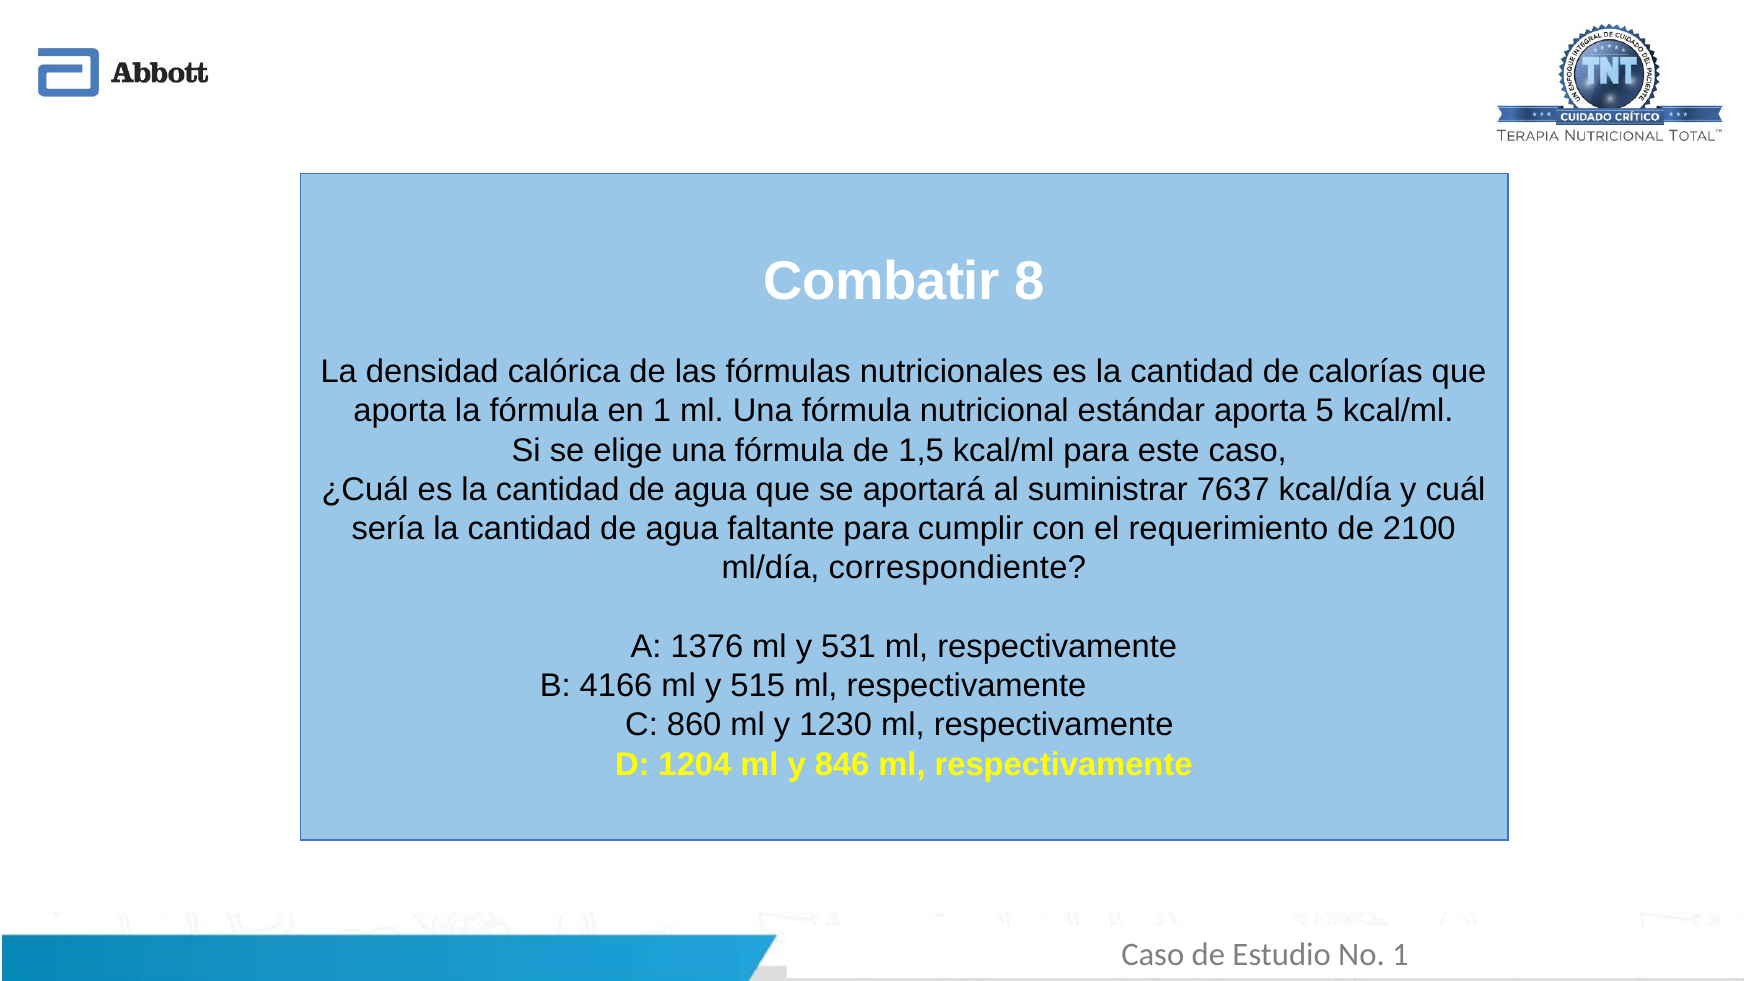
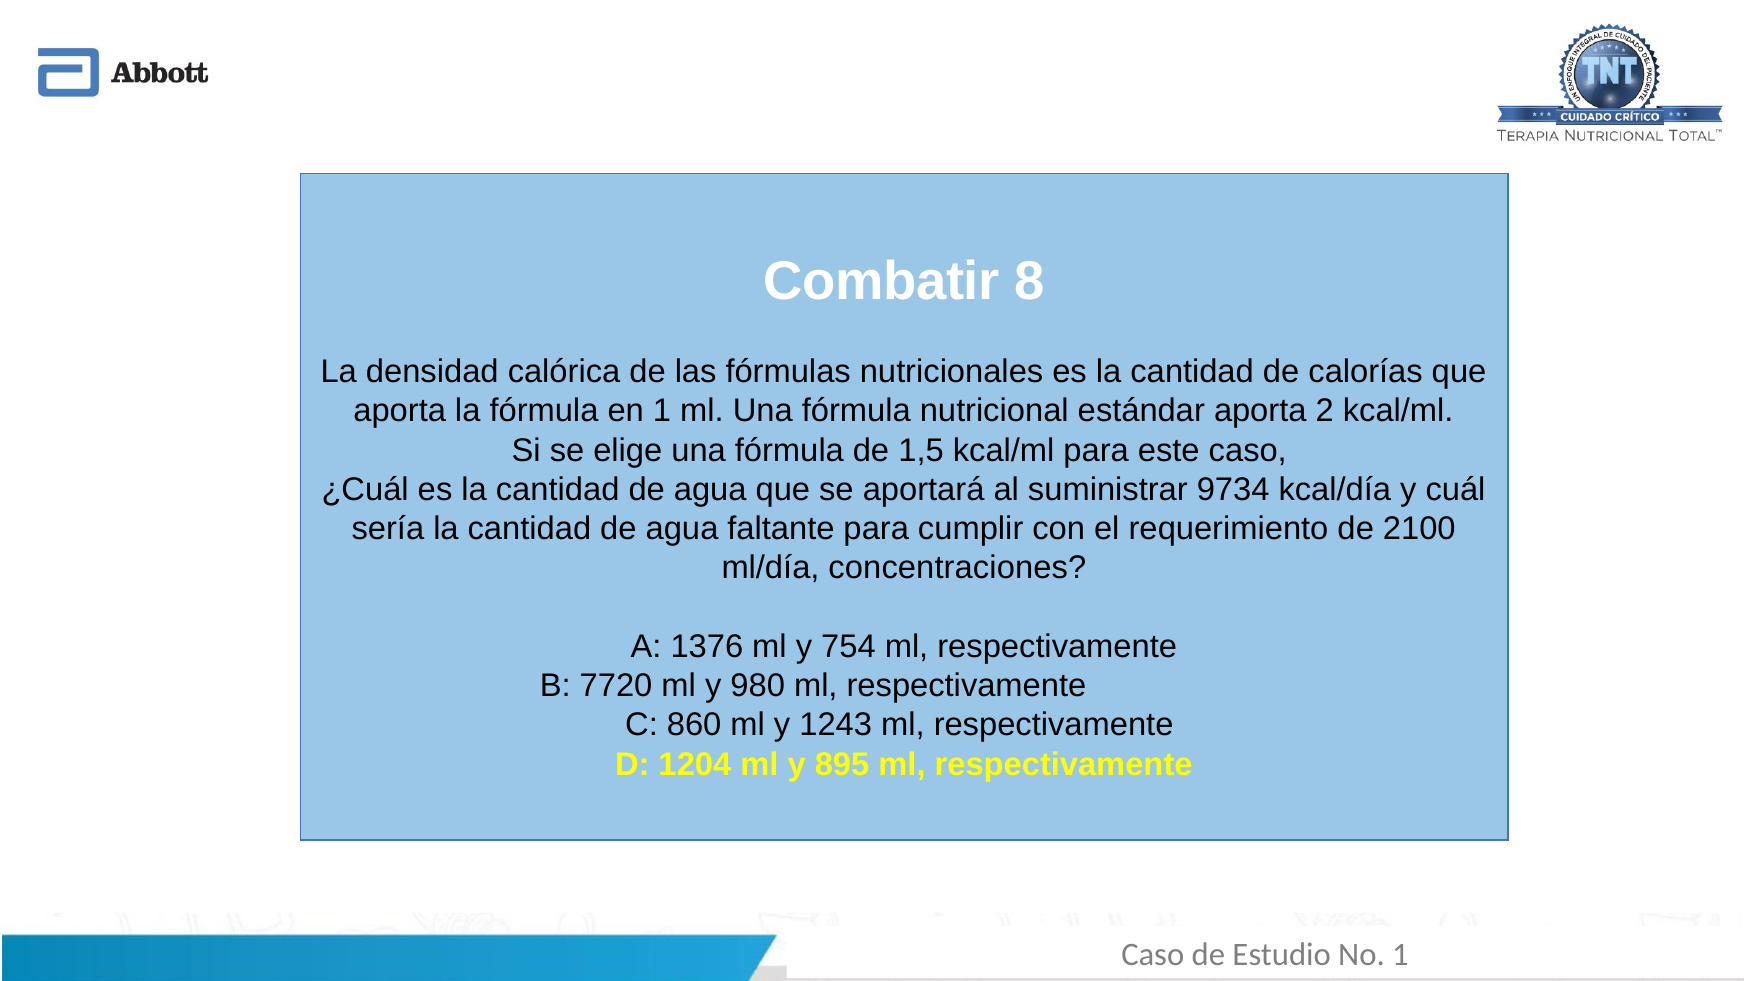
5: 5 -> 2 (1325, 411)
7637: 7637 -> 9734 (1233, 490)
correspondiente: correspondiente -> concentraciones (957, 568)
531: 531 -> 754 (849, 646)
4166: 4166 -> 7720 (616, 686)
515: 515 -> 980 (758, 686)
1230: 1230 -> 1243 (836, 725)
846: 846 -> 895 (842, 764)
